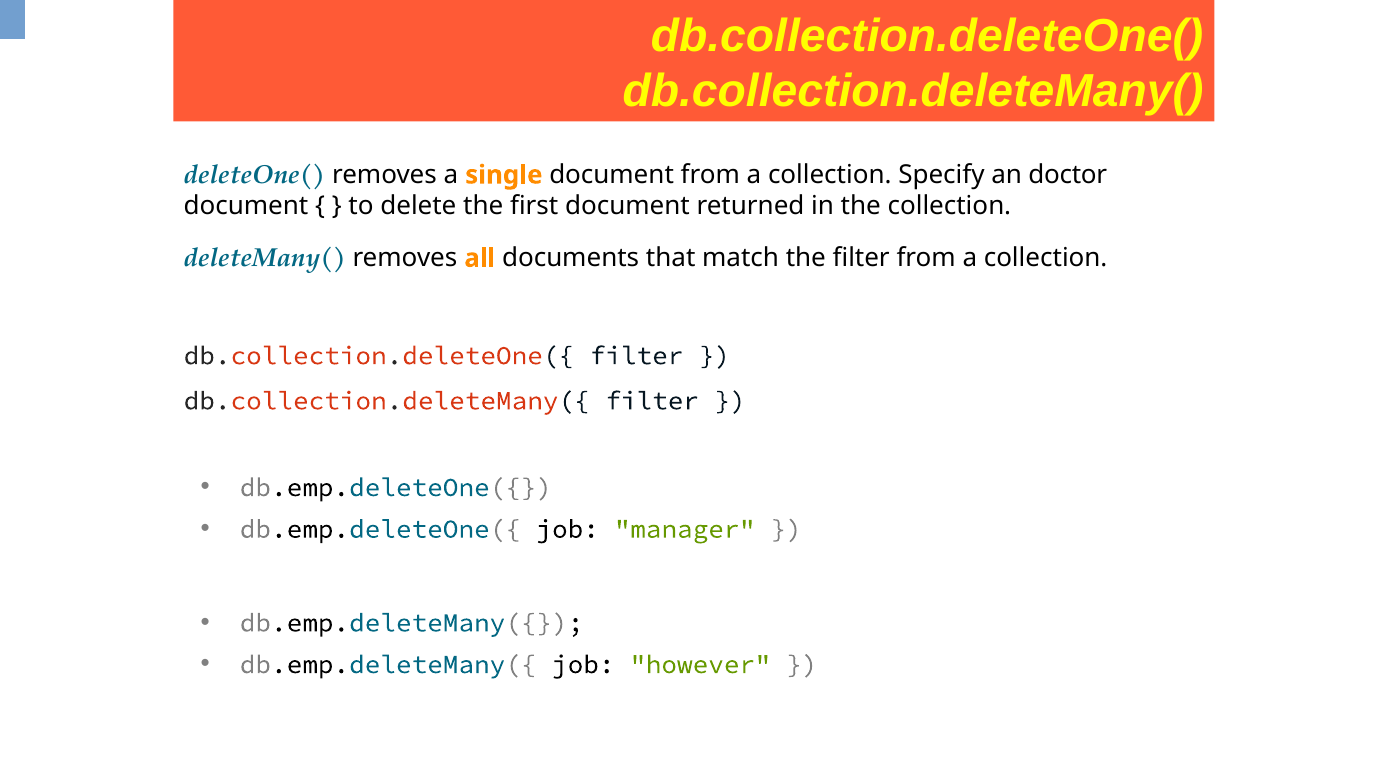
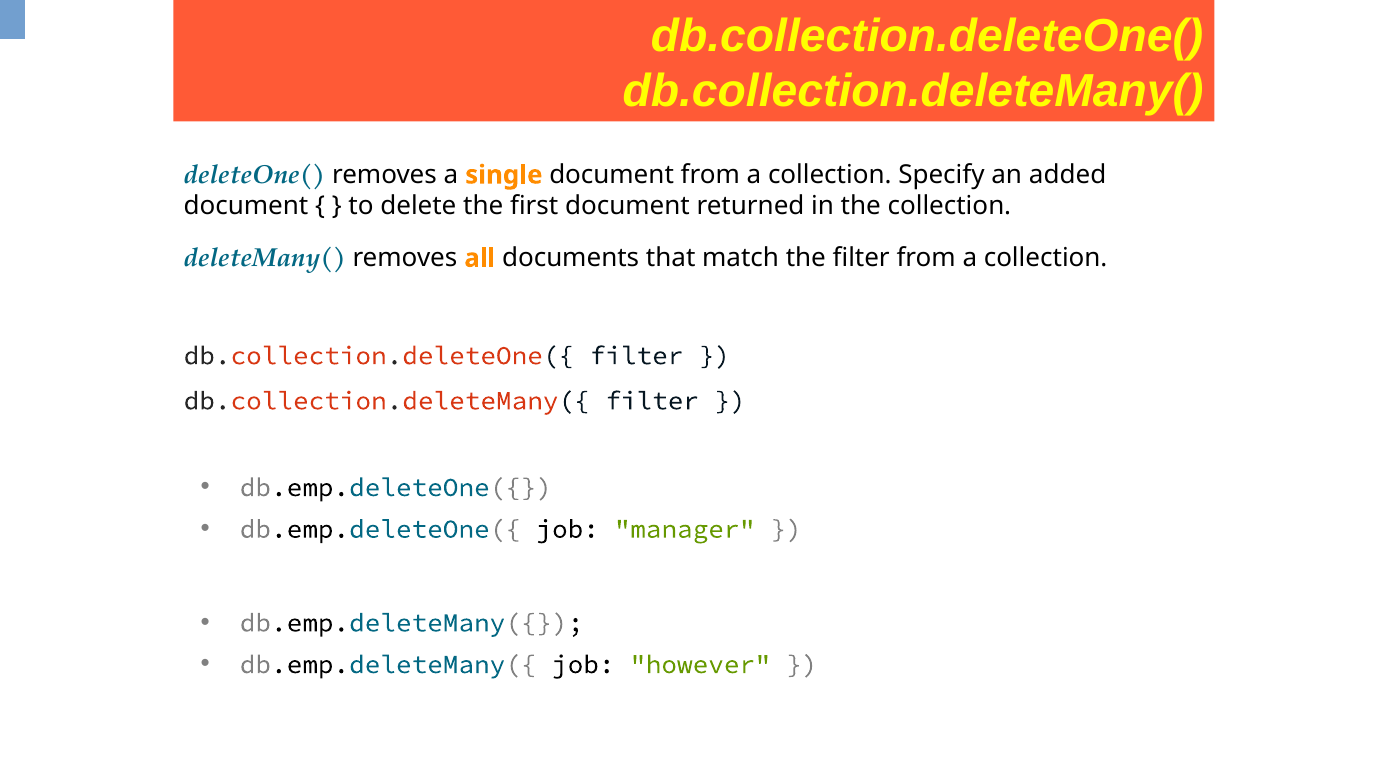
doctor: doctor -> added (1068, 175)
